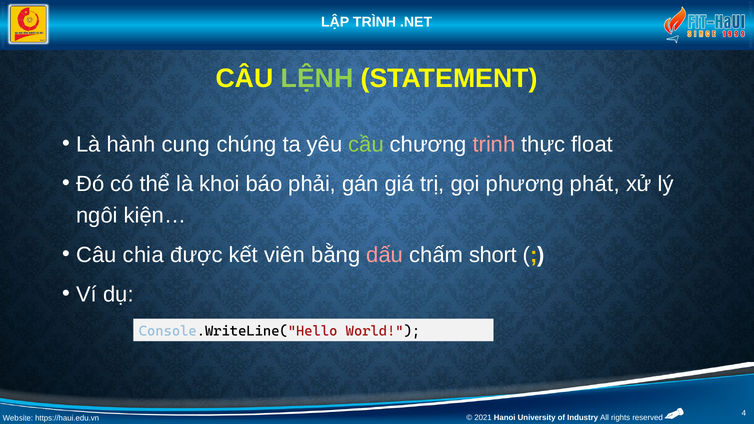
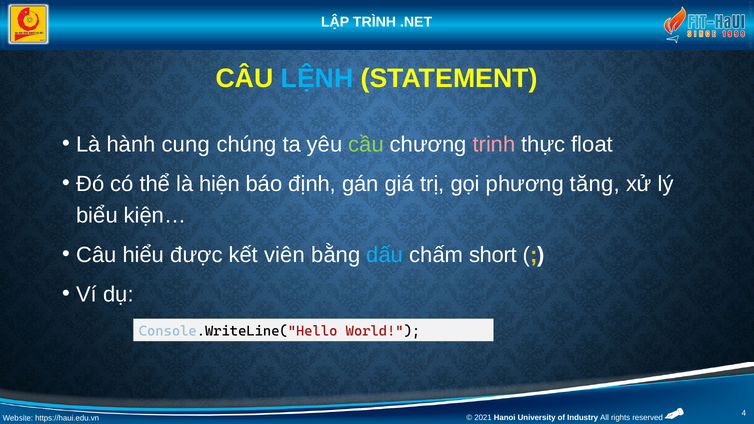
LỆNH colour: light green -> light blue (317, 79)
khoi: khoi -> hiện (220, 184)
phải: phải -> định (312, 184)
phát: phát -> tăng (595, 184)
ngôi: ngôi -> biểu (97, 215)
chia: chia -> hiểu (143, 255)
dấu colour: pink -> light blue (385, 255)
